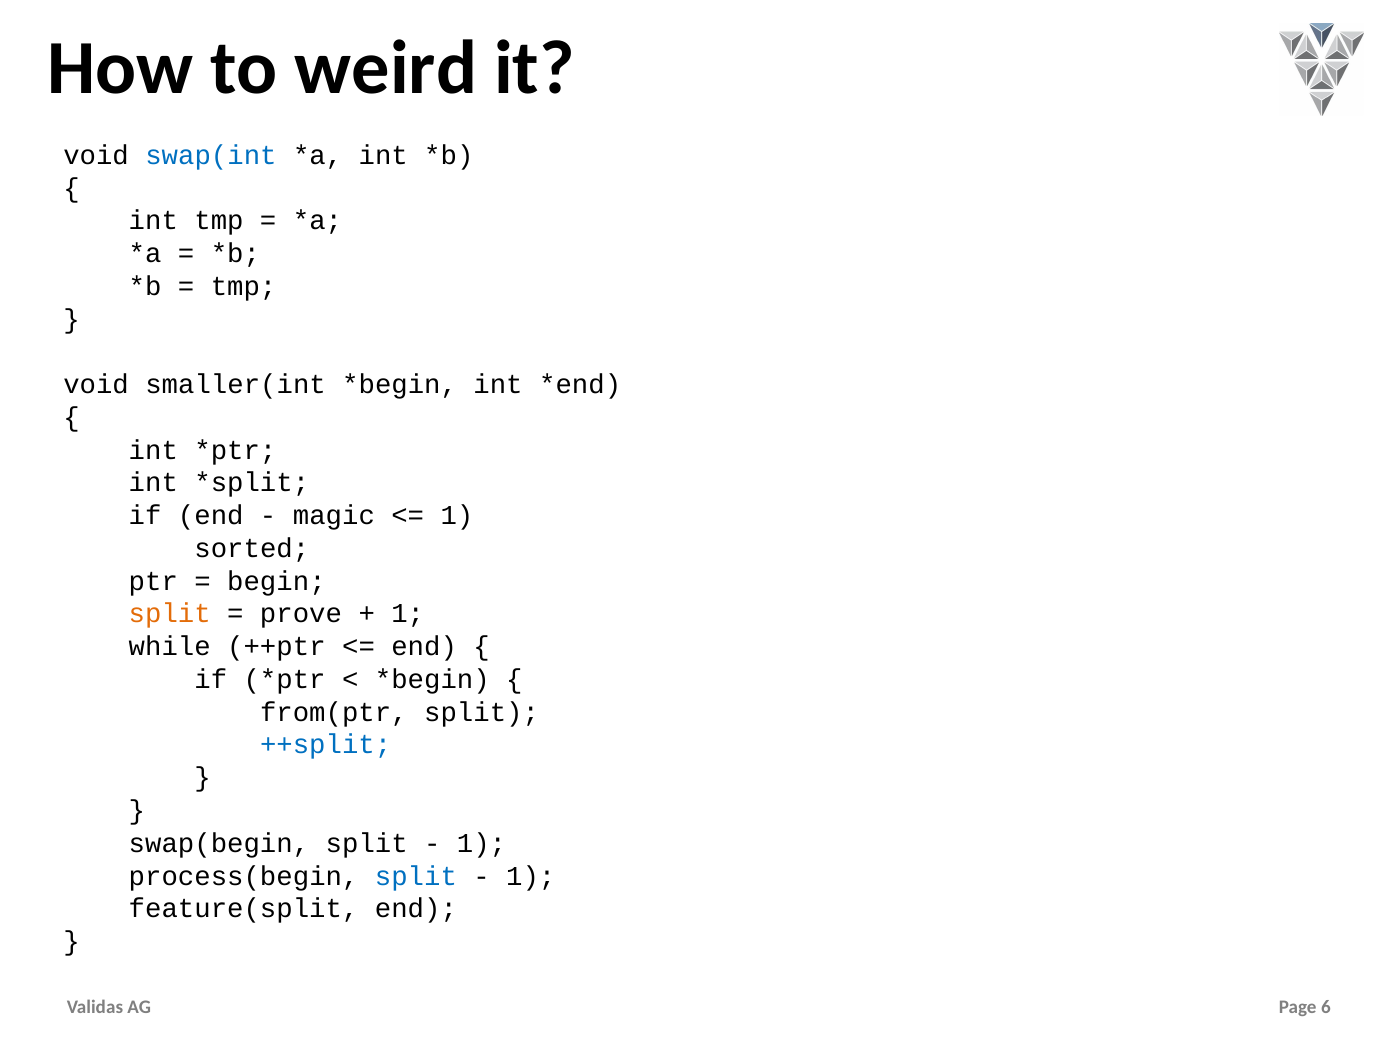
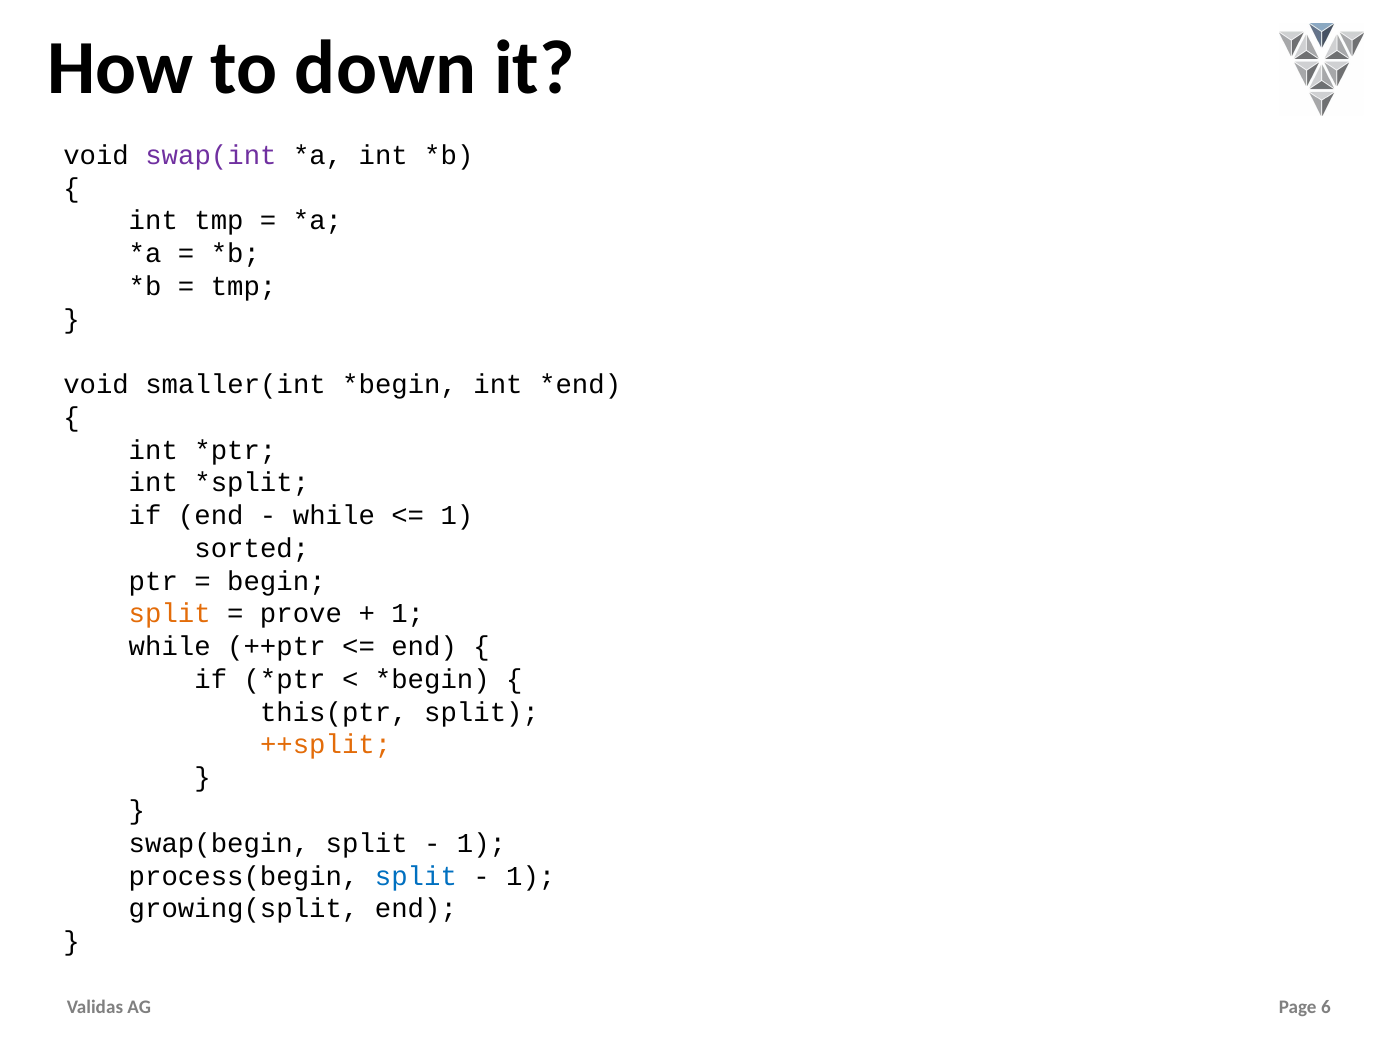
weird: weird -> down (386, 68)
swap(int colour: blue -> purple (211, 155)
magic: magic -> while (334, 516)
from(ptr: from(ptr -> this(ptr (334, 712)
++split colour: blue -> orange (326, 745)
feature(split: feature(split -> growing(split (244, 909)
